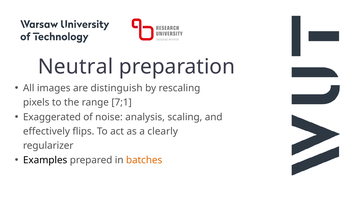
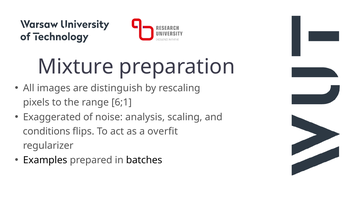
Neutral: Neutral -> Mixture (76, 67)
7;1: 7;1 -> 6;1 (122, 102)
effectively: effectively -> conditions (47, 131)
clearly: clearly -> overfit (163, 131)
batches colour: orange -> black (144, 160)
